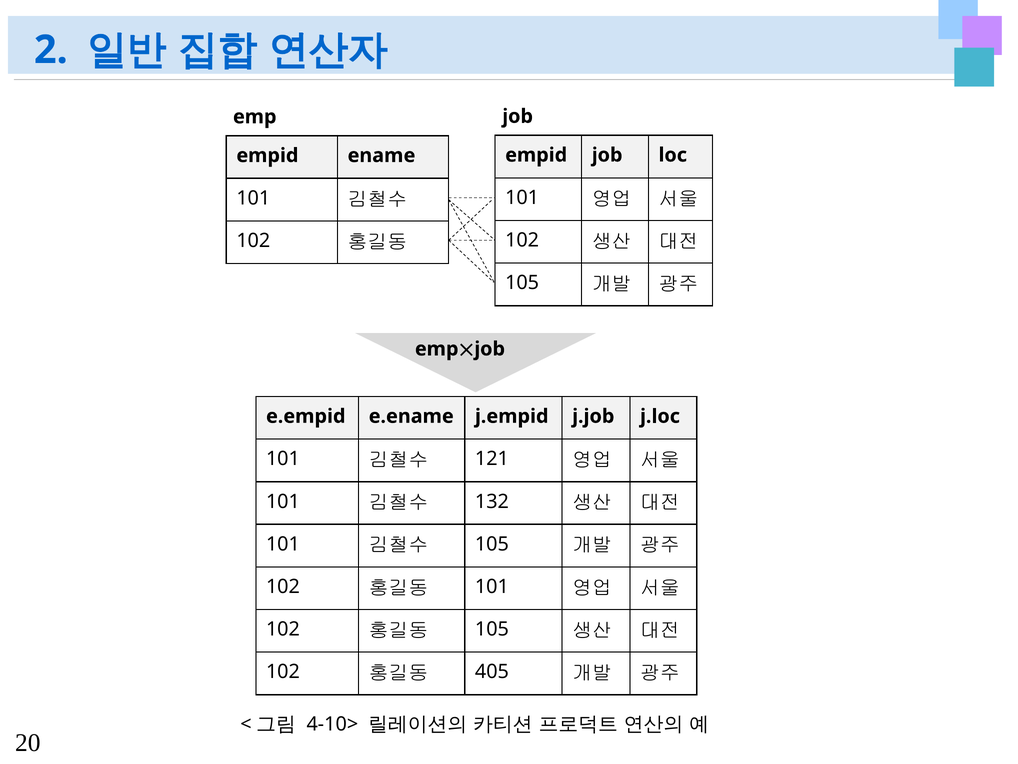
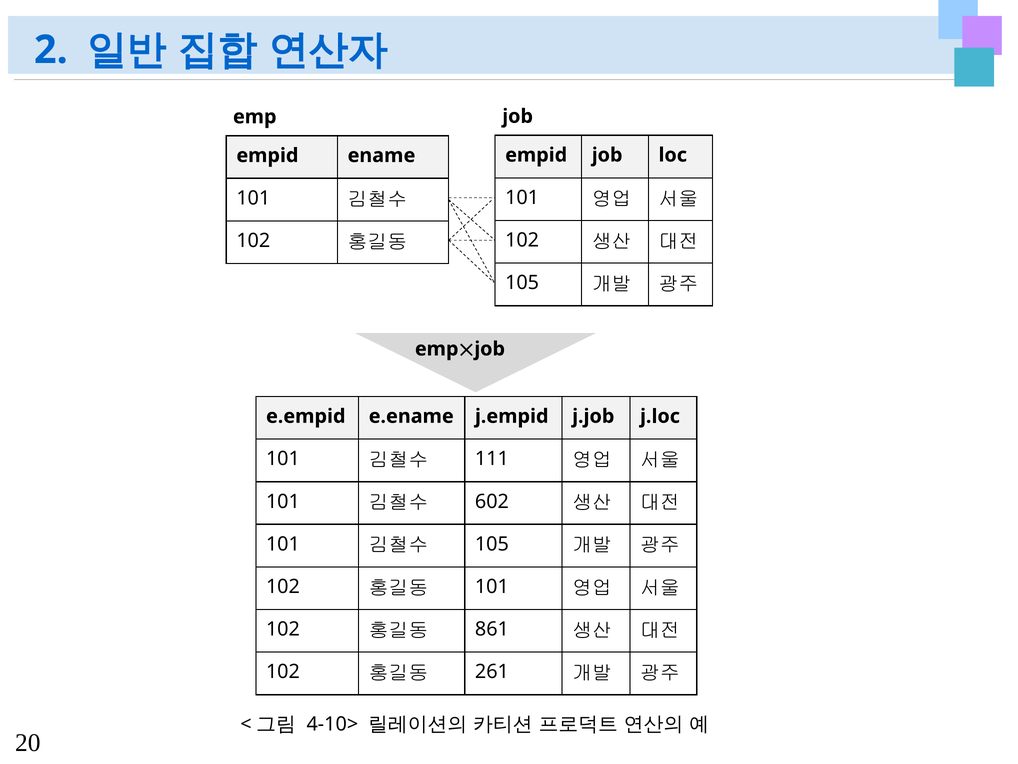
121: 121 -> 111 (492, 459)
132: 132 -> 602 (492, 501)
105: 105 -> 861 (492, 629)
405: 405 -> 261 (492, 671)
